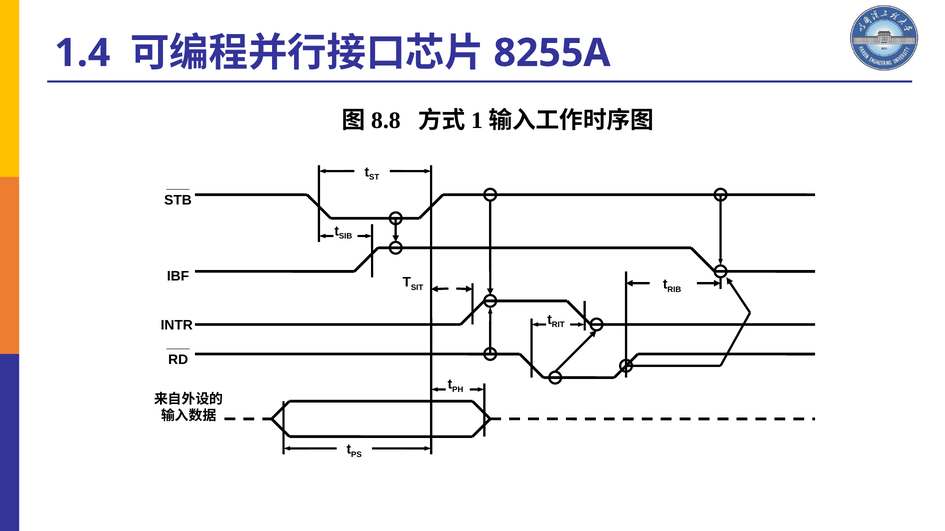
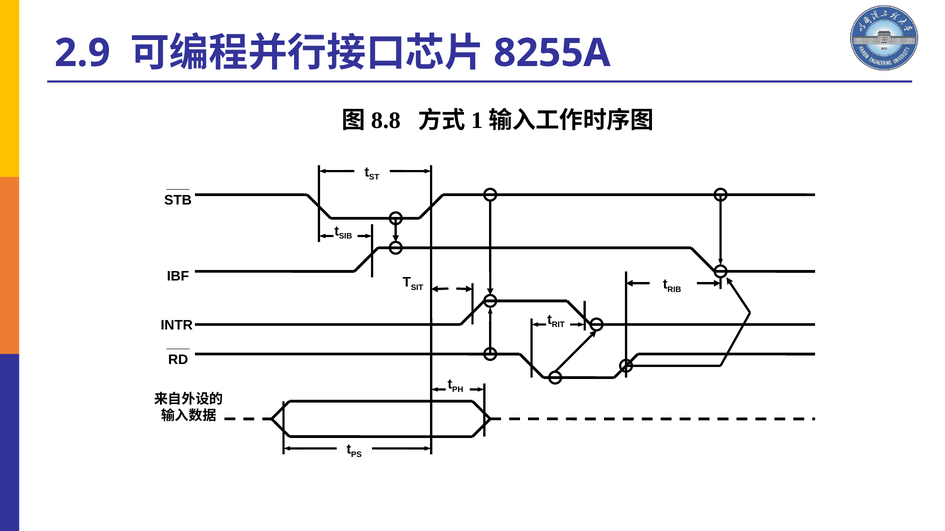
1.4: 1.4 -> 2.9 (82, 53)
